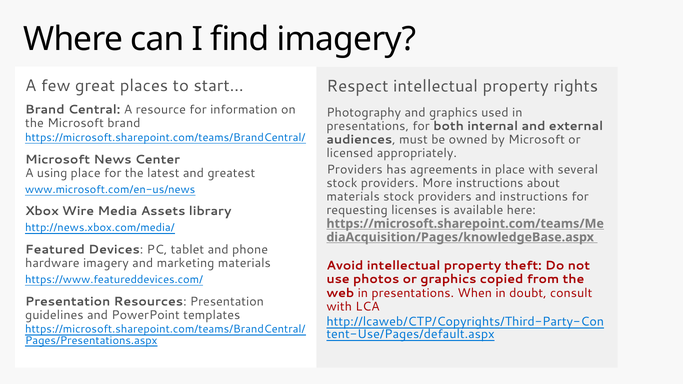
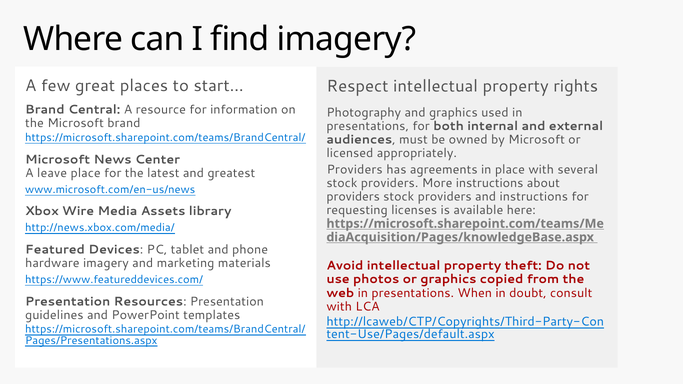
using: using -> leave (52, 173)
materials: materials -> providers (353, 197)
